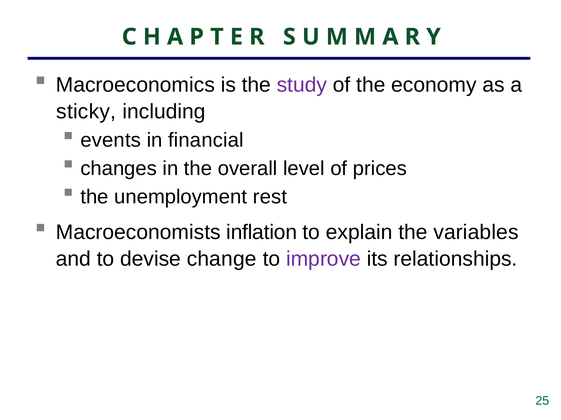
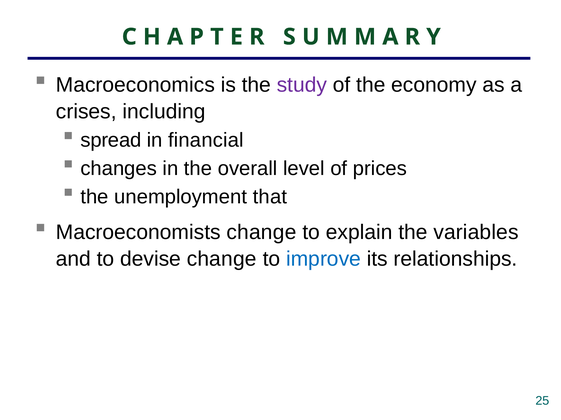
sticky: sticky -> crises (86, 112)
events: events -> spread (111, 141)
rest: rest -> that (270, 197)
Macroeconomists inflation: inflation -> change (261, 233)
improve colour: purple -> blue (324, 259)
